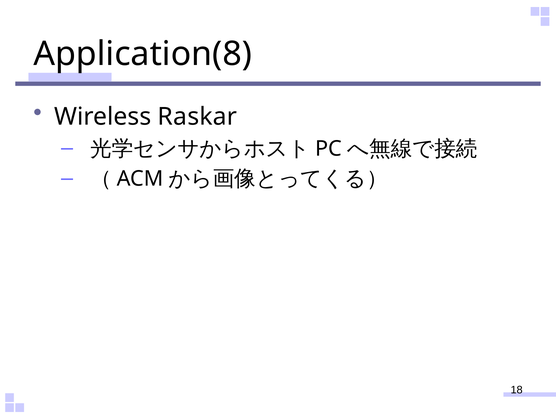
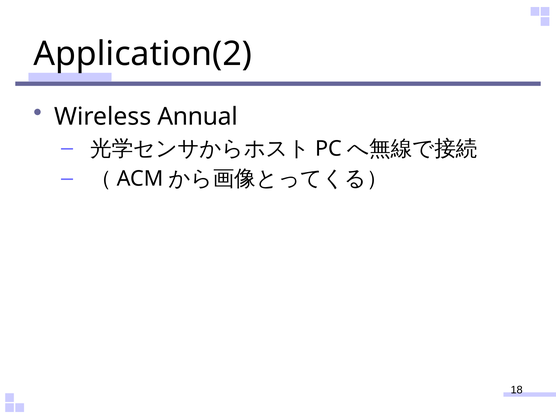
Application(8: Application(8 -> Application(2 (143, 54)
Raskar: Raskar -> Annual (198, 117)
